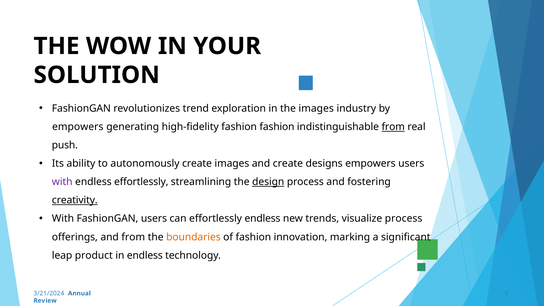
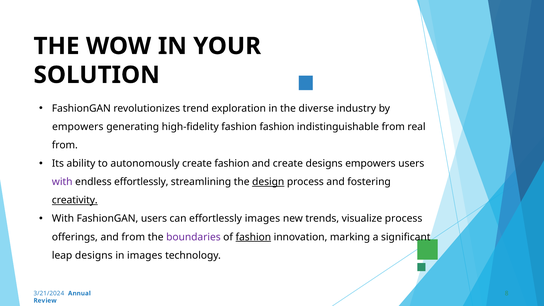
the images: images -> diverse (316, 108)
from underline: present -> none (393, 127)
push: push -> from (65, 145)
create images: images -> fashion (232, 164)
effortlessly endless: endless -> images (262, 219)
boundaries colour: orange -> purple (193, 237)
fashion underline: none -> present (253, 237)
leap product: product -> designs (94, 255)
in endless: endless -> images (145, 255)
